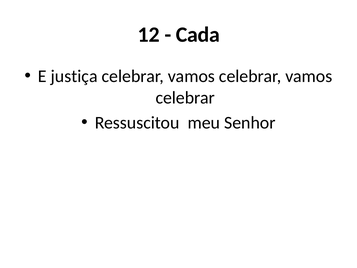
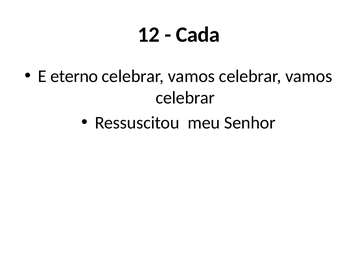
justiça: justiça -> eterno (74, 76)
